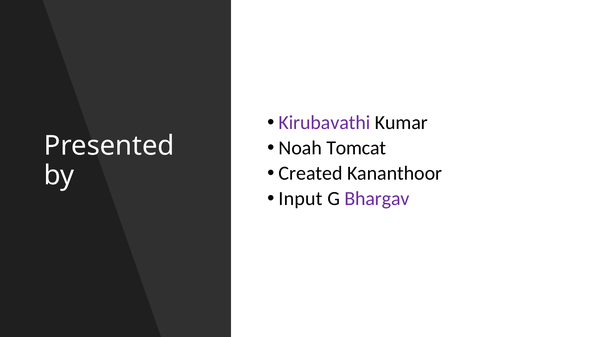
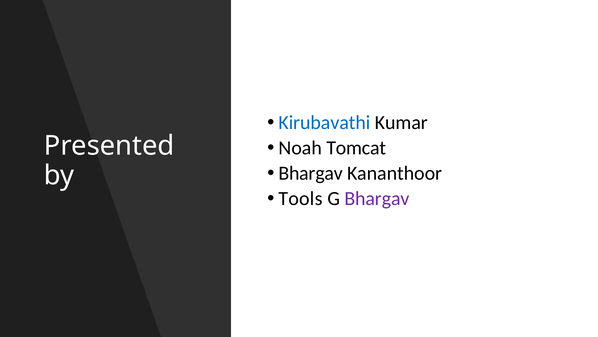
Kirubavathi colour: purple -> blue (324, 122)
Created: Created -> Bhargav (311, 173)
Input: Input -> Tools (301, 198)
